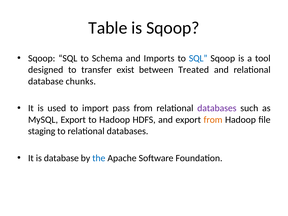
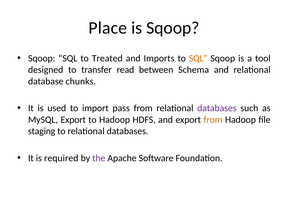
Table: Table -> Place (108, 28)
Schema: Schema -> Treated (107, 58)
SQL colour: blue -> orange (198, 58)
exist: exist -> read (125, 70)
Treated: Treated -> Schema (194, 70)
is database: database -> required (61, 158)
the colour: blue -> purple (99, 158)
